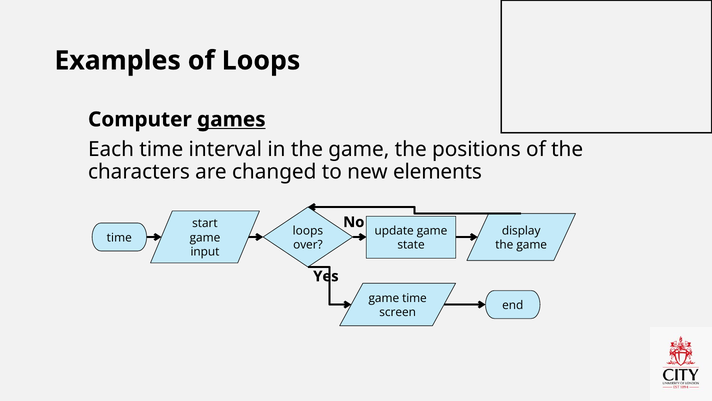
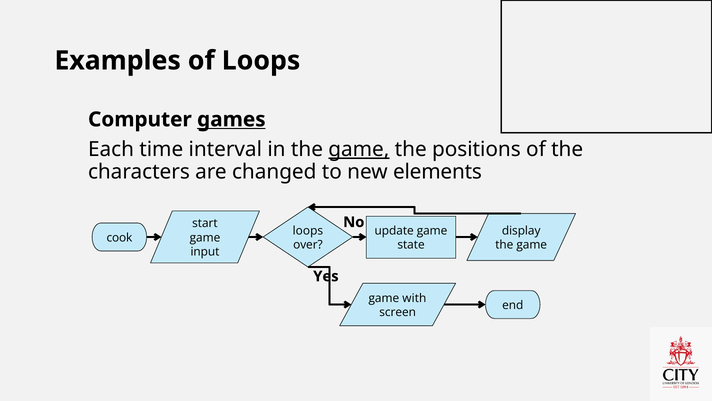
game underline: none -> present (359, 149)
time: time -> cook (119, 237)
game time: time -> with (414, 298)
